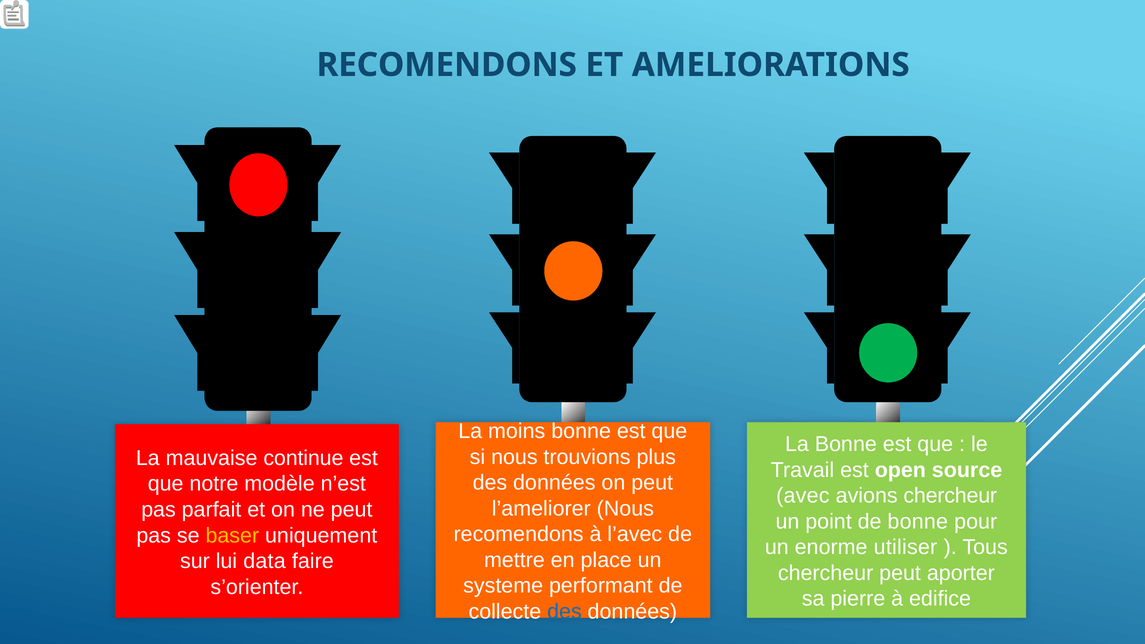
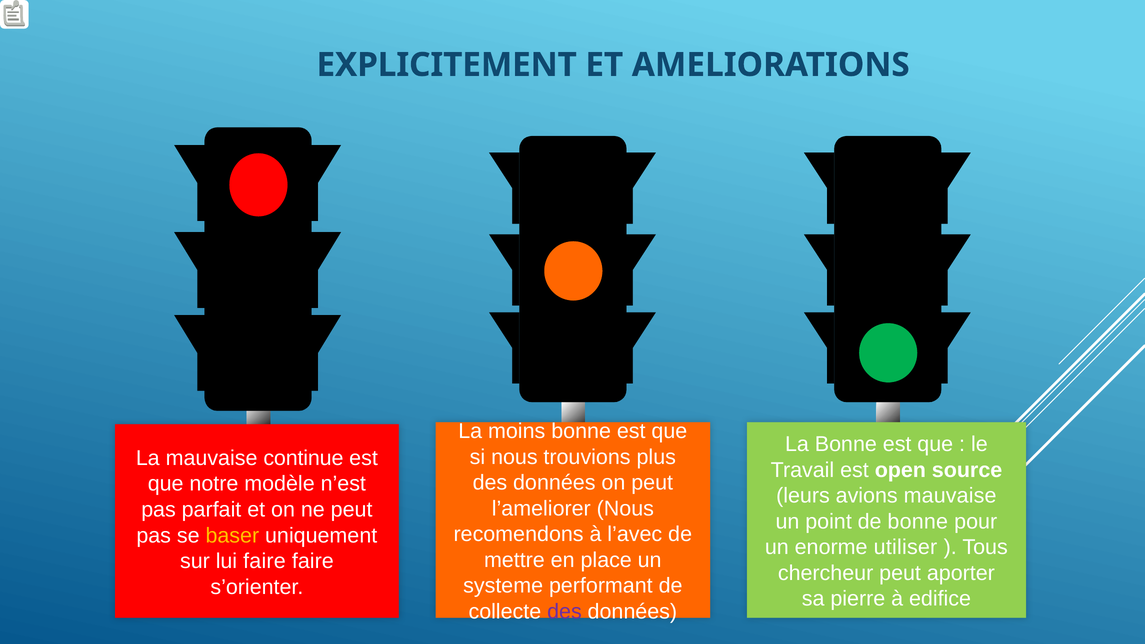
RECOMENDONS: RECOMENDONS -> EXPLICITEMENT (447, 65)
avec: avec -> leurs (803, 496)
avions chercheur: chercheur -> mauvaise (950, 496)
lui data: data -> faire (264, 561)
des colour: blue -> purple (564, 612)
